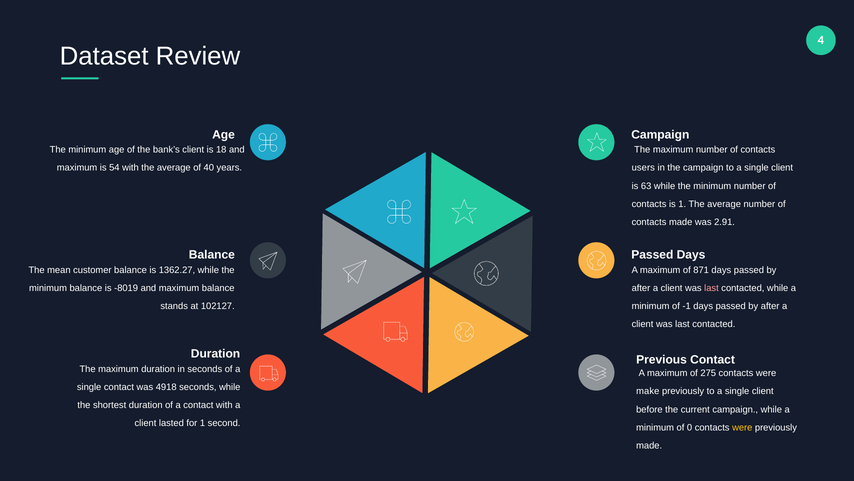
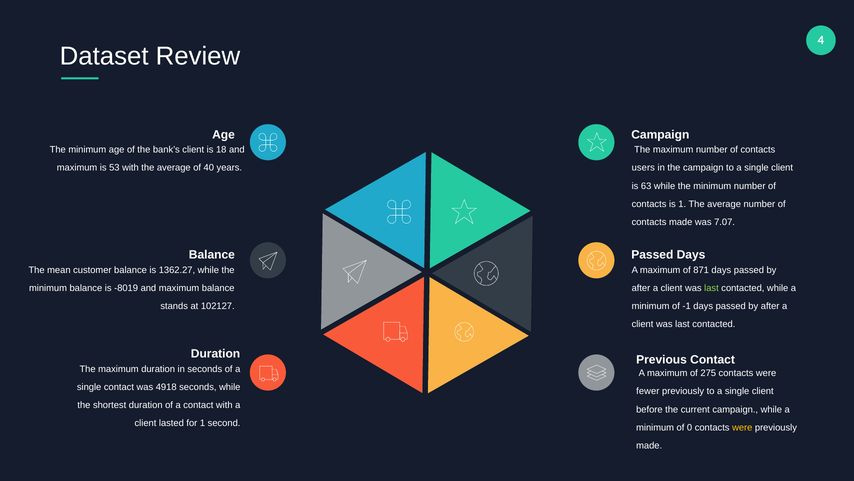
54: 54 -> 53 (114, 168)
2.91: 2.91 -> 7.07 (725, 222)
last colour: pink -> light green (711, 288)
make: make -> fewer (648, 391)
